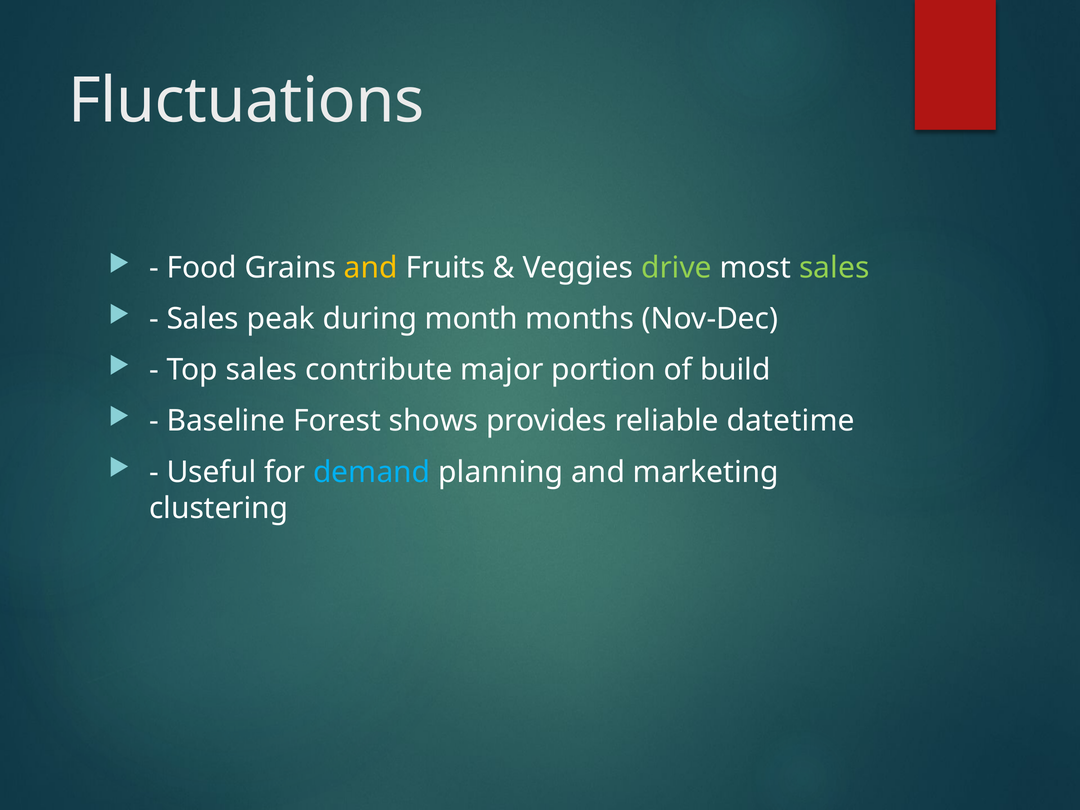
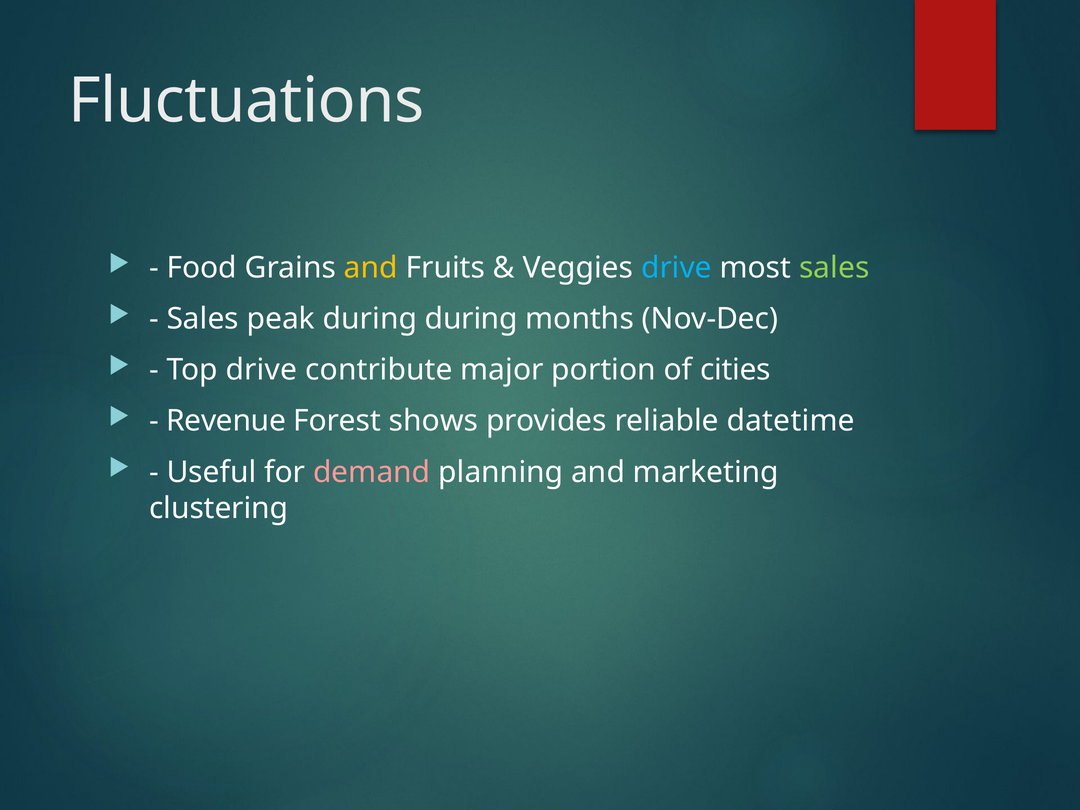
drive colour: light green -> light blue (676, 268)
during month: month -> during (471, 319)
Top sales: sales -> drive (261, 370)
build: build -> cities (735, 370)
Baseline: Baseline -> Revenue (226, 421)
demand colour: light blue -> pink (372, 472)
